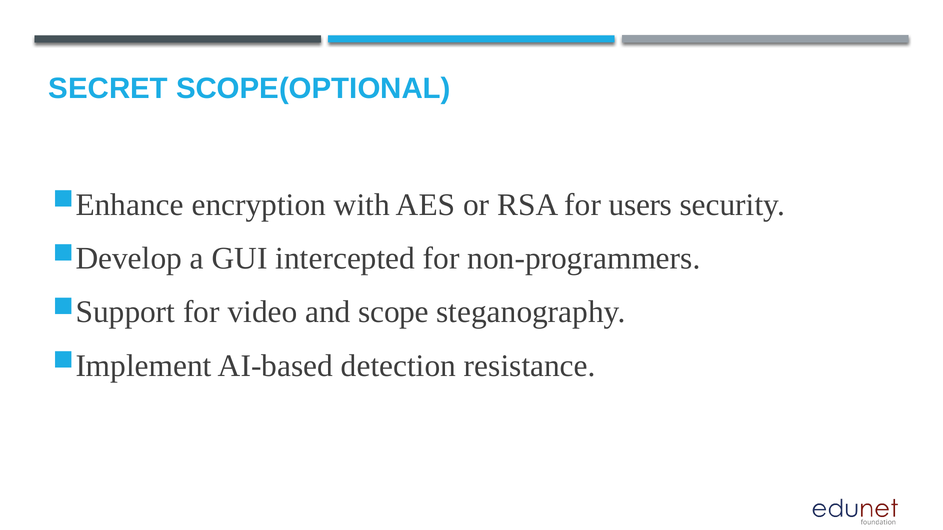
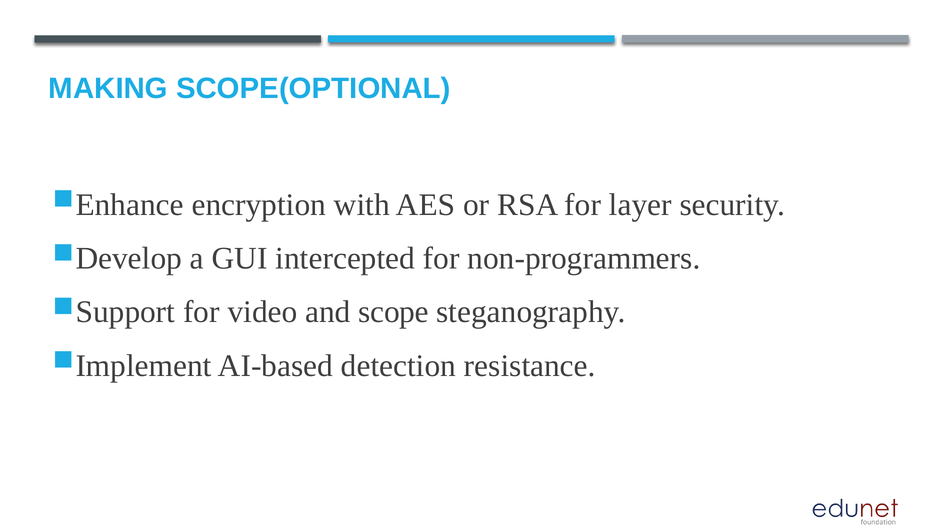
SECRET: SECRET -> MAKING (108, 89)
users: users -> layer (640, 205)
